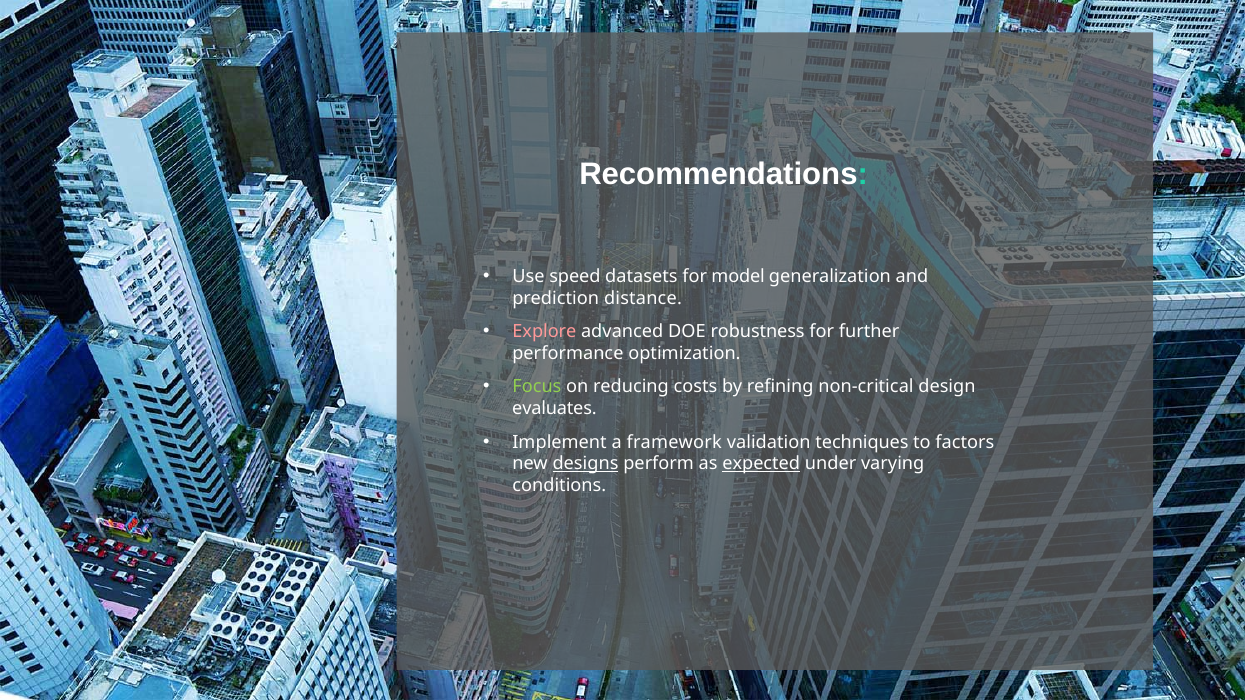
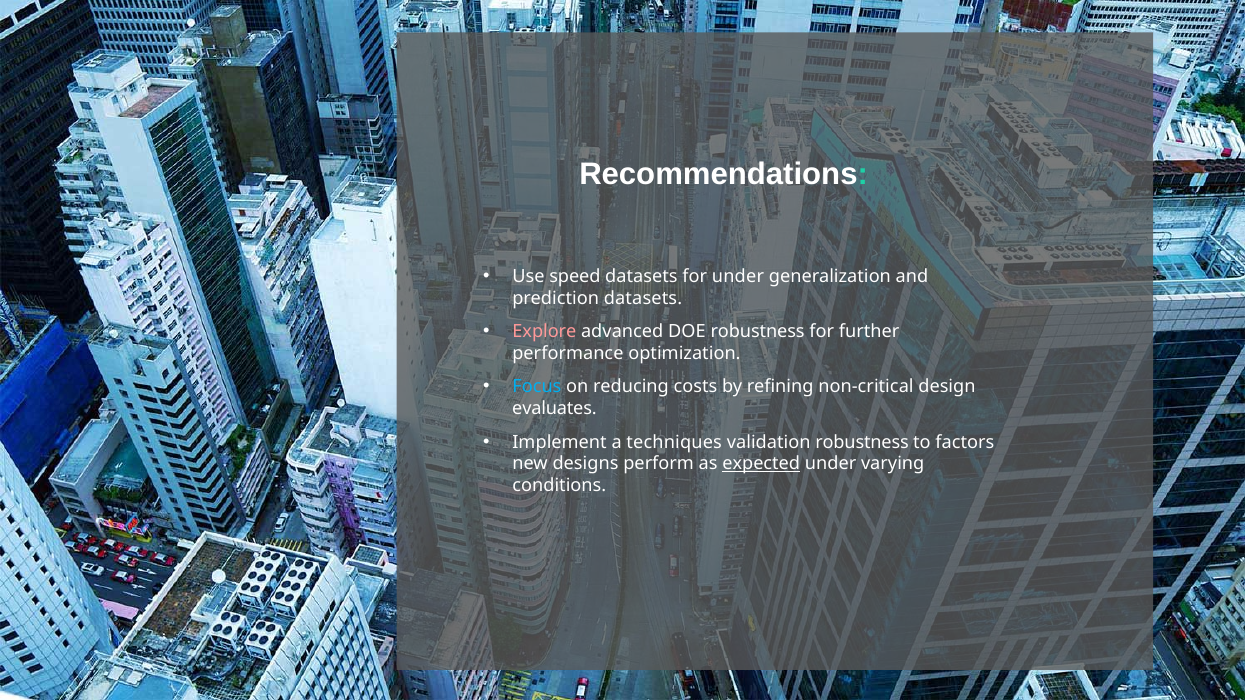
for model: model -> under (738, 276)
prediction distance: distance -> datasets (643, 298)
Focus colour: light green -> light blue (537, 387)
framework: framework -> techniques (674, 442)
validation techniques: techniques -> robustness (862, 442)
designs underline: present -> none (586, 464)
